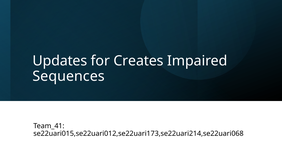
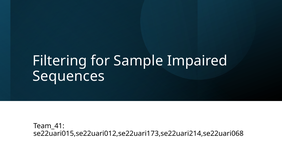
Updates: Updates -> Filtering (60, 61)
Creates: Creates -> Sample (138, 61)
